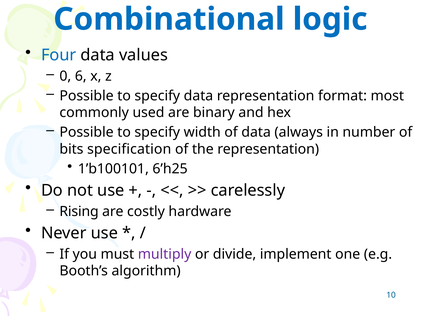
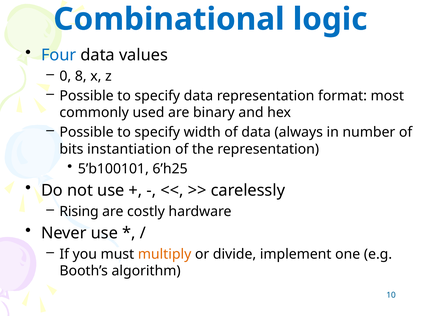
6: 6 -> 8 (81, 76)
specification: specification -> instantiation (129, 149)
1’b100101: 1’b100101 -> 5’b100101 (113, 169)
multiply colour: purple -> orange (165, 254)
